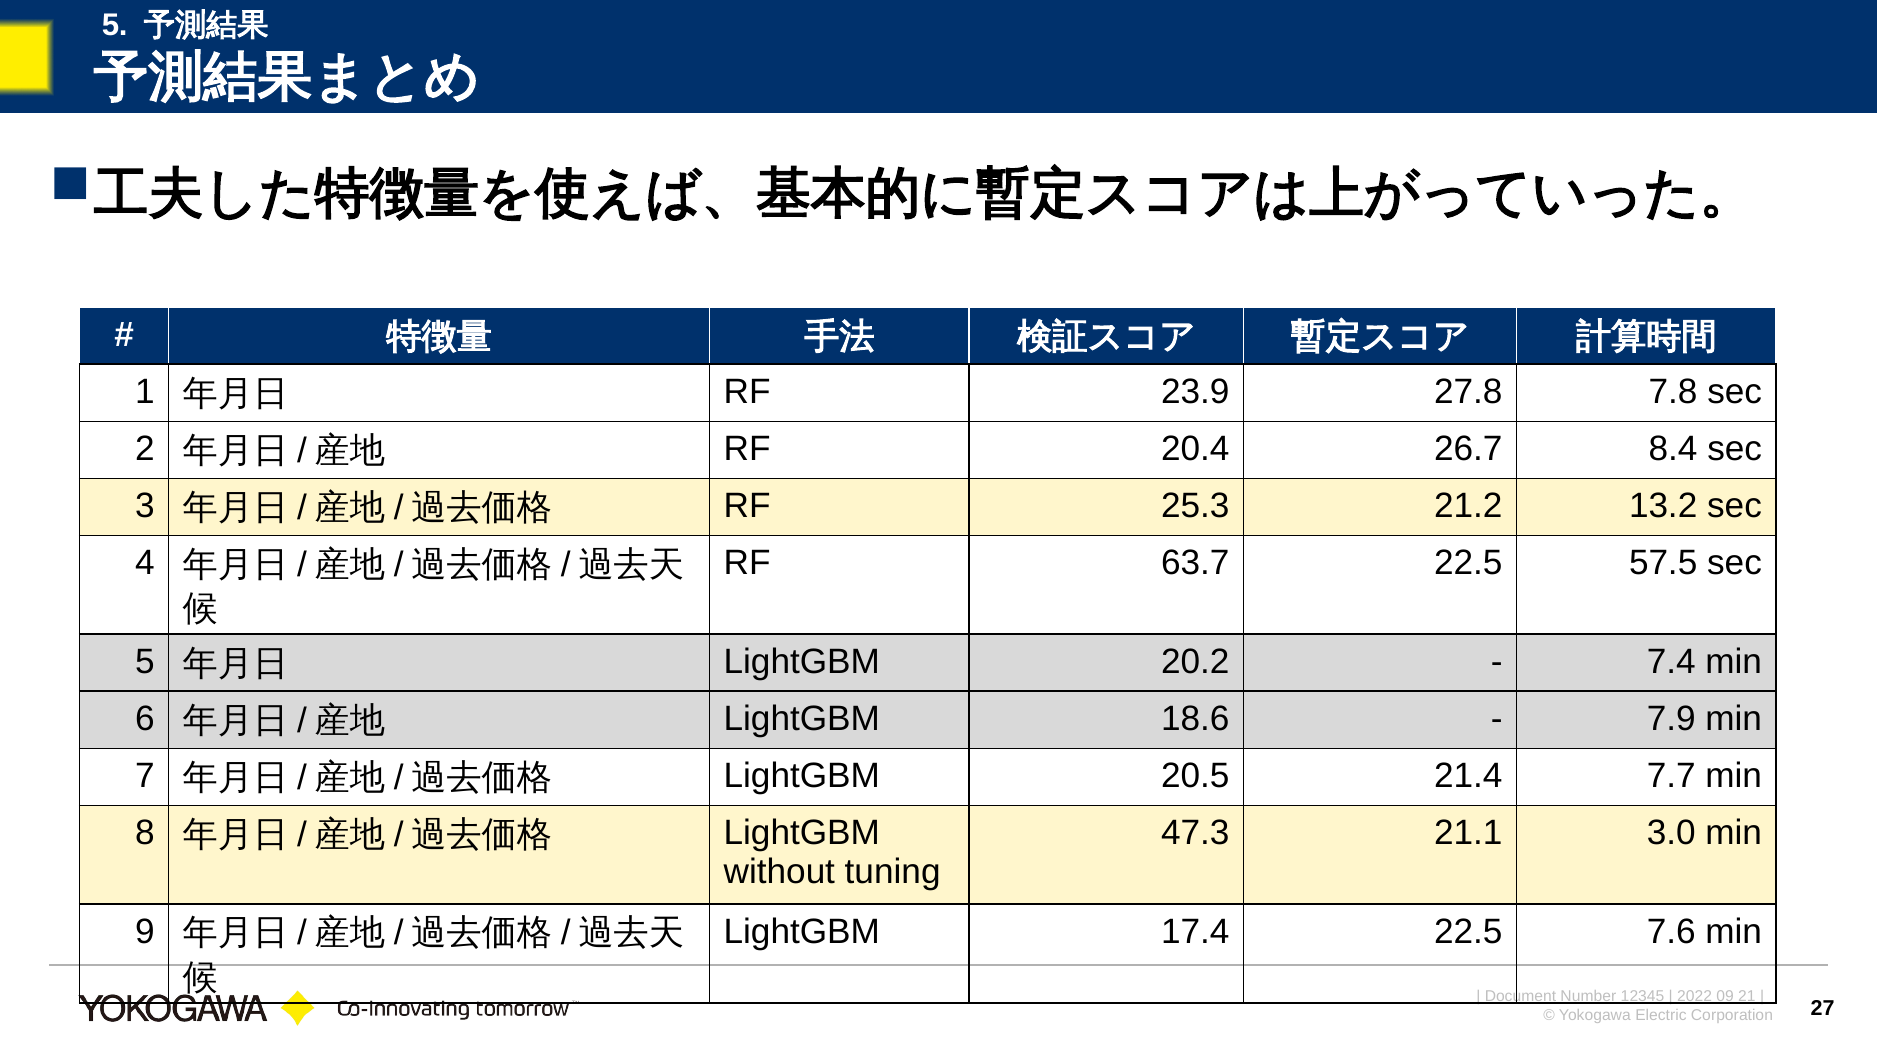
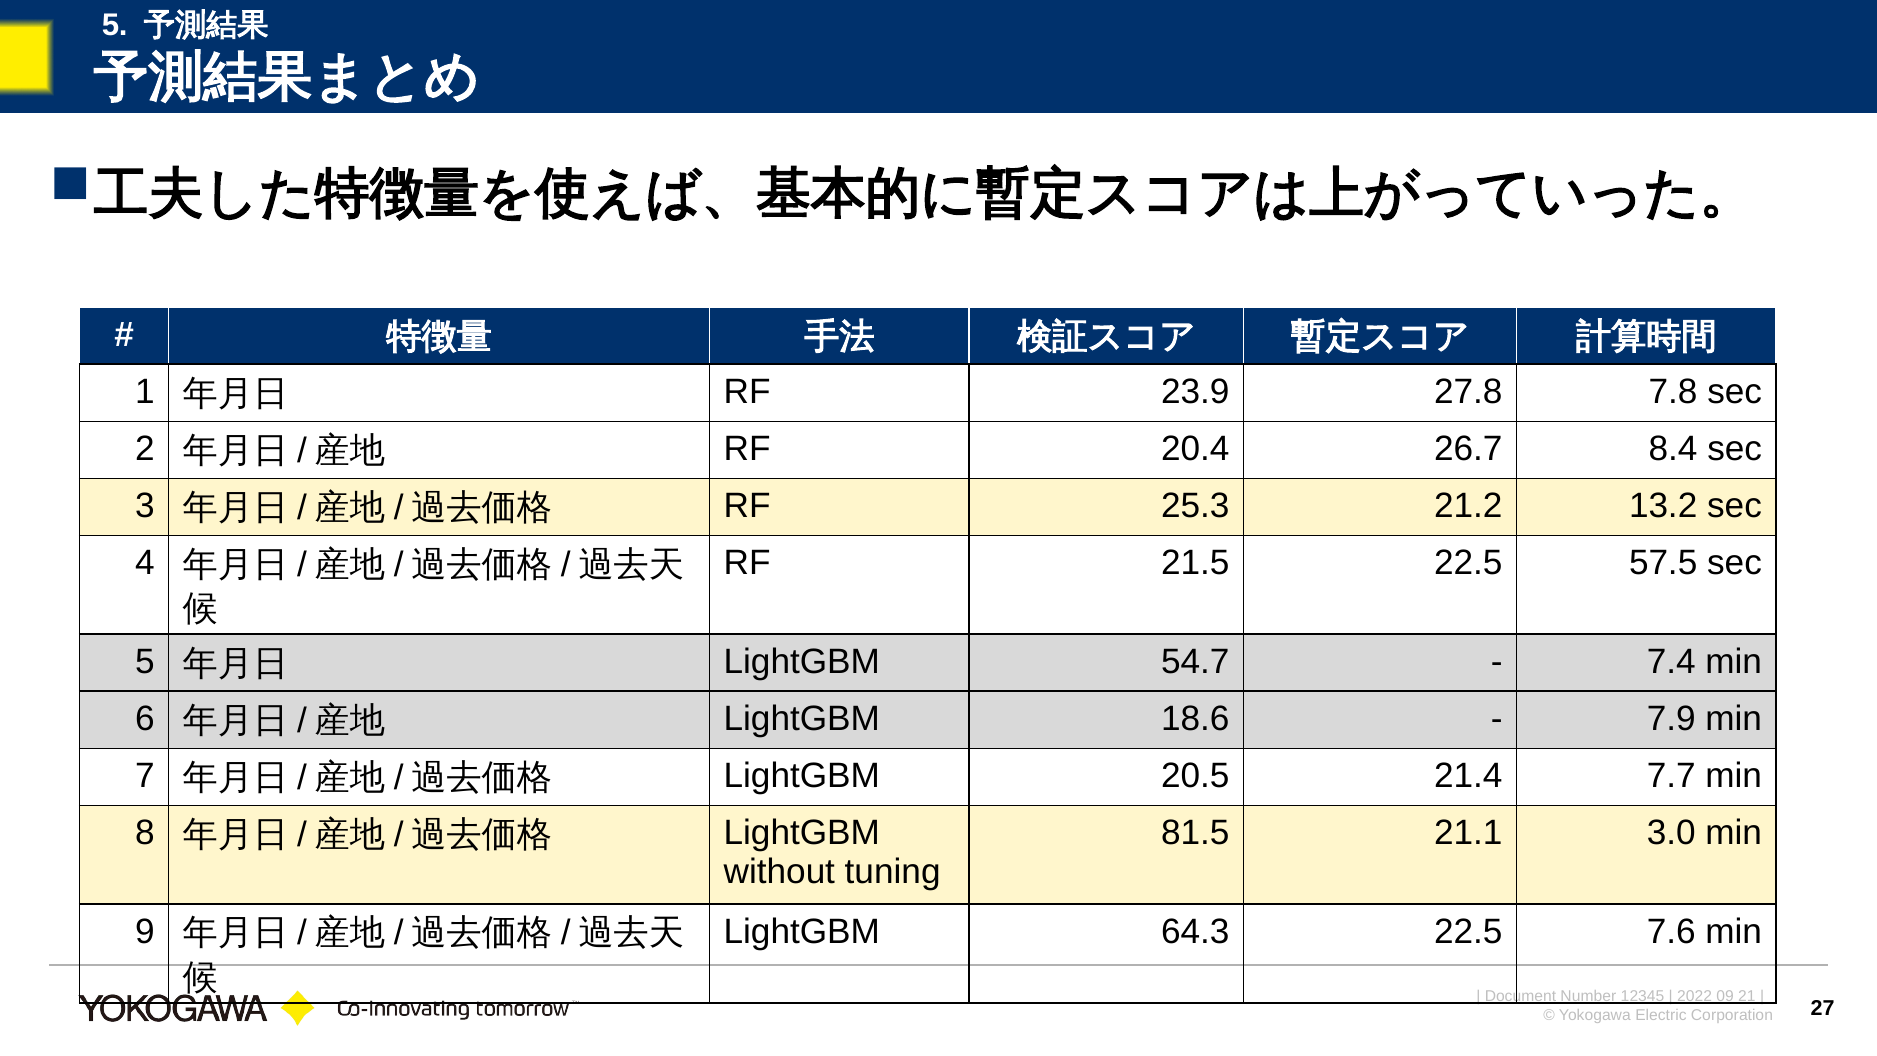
63.7: 63.7 -> 21.5 (1195, 563)
20.2: 20.2 -> 54.7 (1195, 661)
47.3: 47.3 -> 81.5 (1195, 833)
17.4: 17.4 -> 64.3 (1195, 931)
